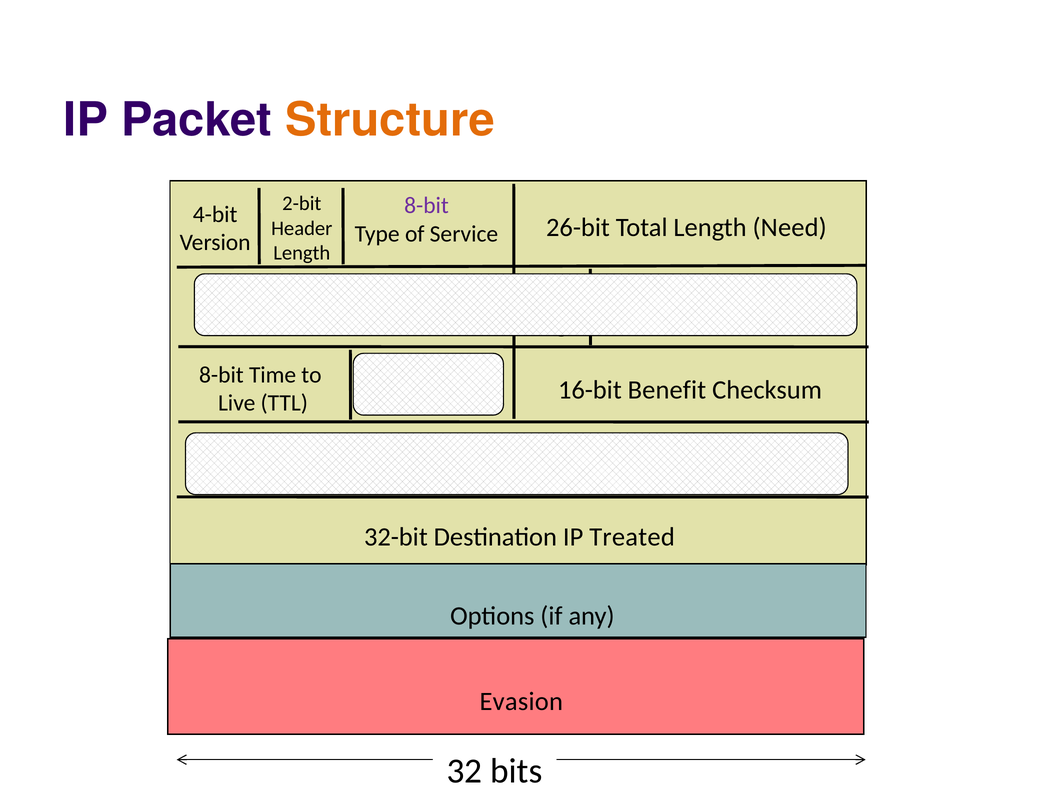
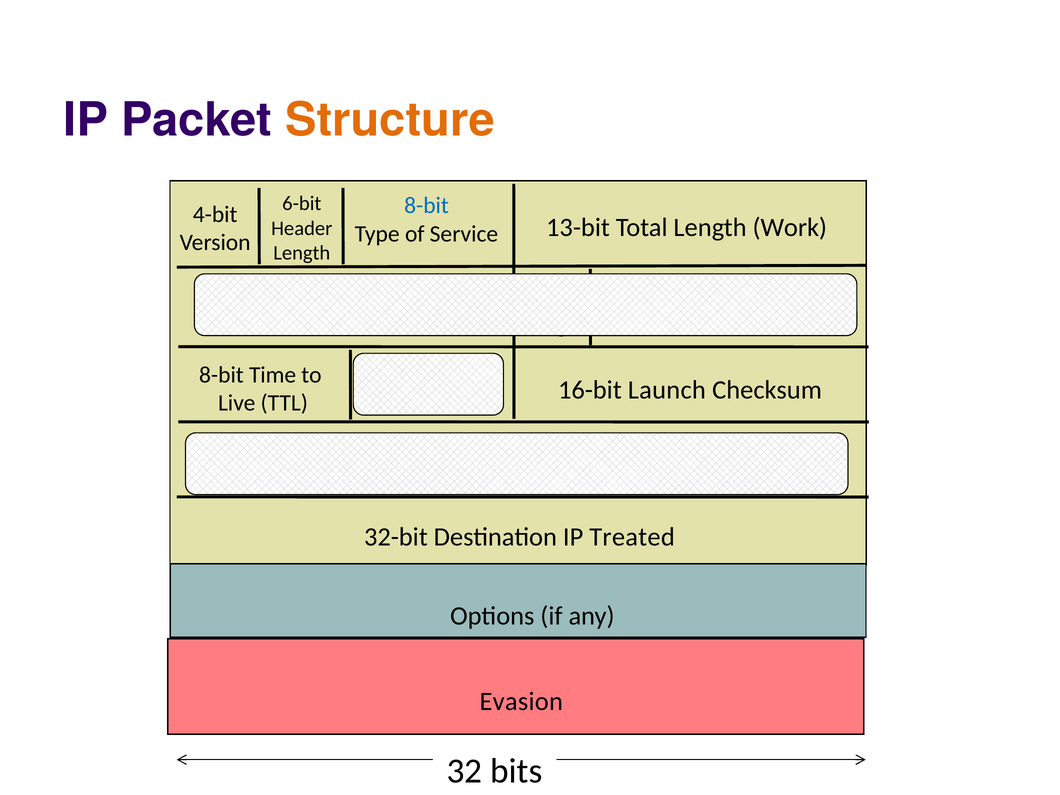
2-bit: 2-bit -> 6-bit (302, 204)
8-bit colour: purple -> blue (427, 205)
Service 26-bit: 26-bit -> 13-bit (578, 227)
Need: Need -> Work (790, 227)
Benefit: Benefit -> Launch (667, 390)
